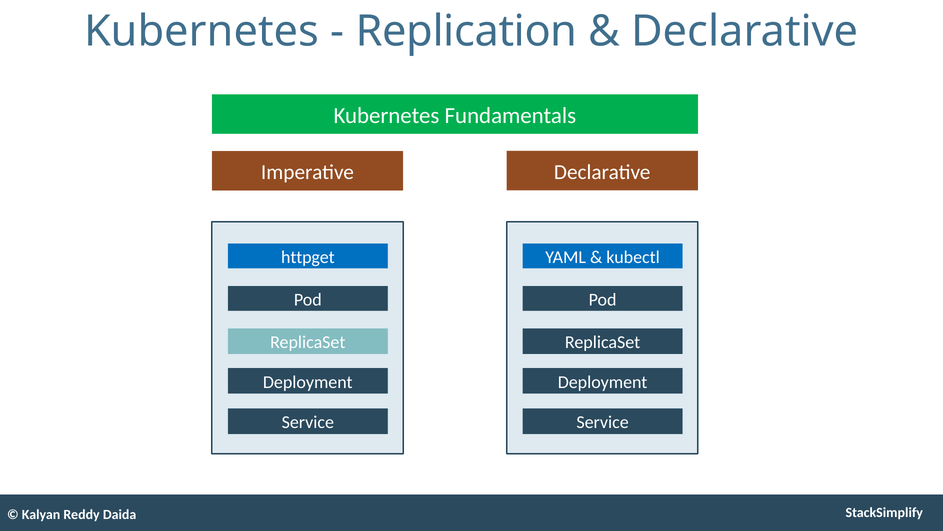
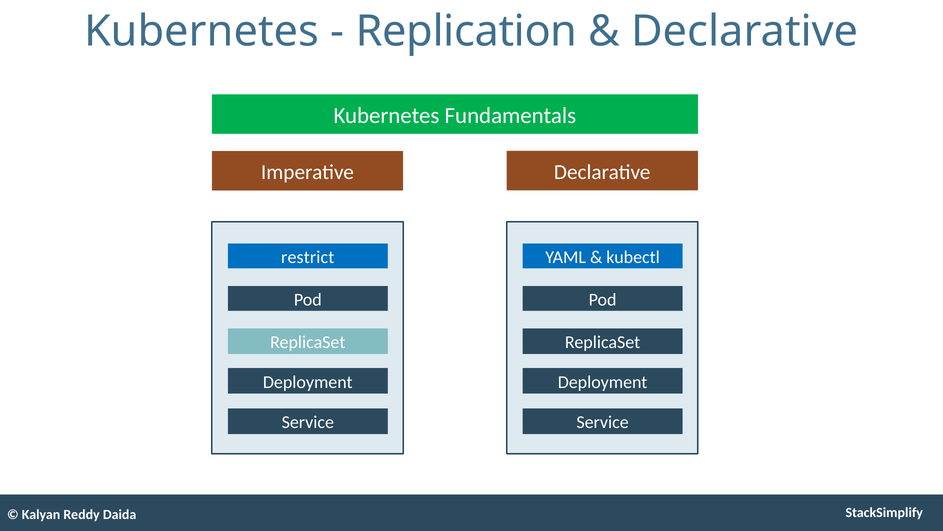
httpget: httpget -> restrict (308, 257)
